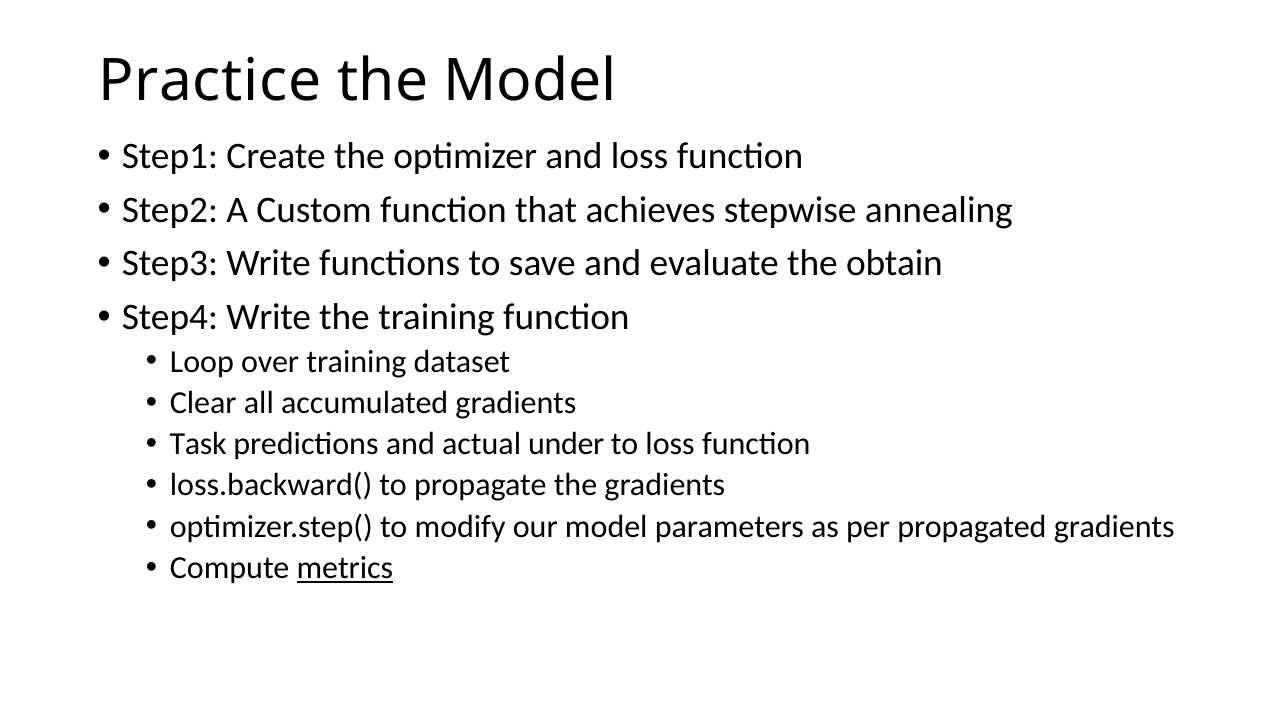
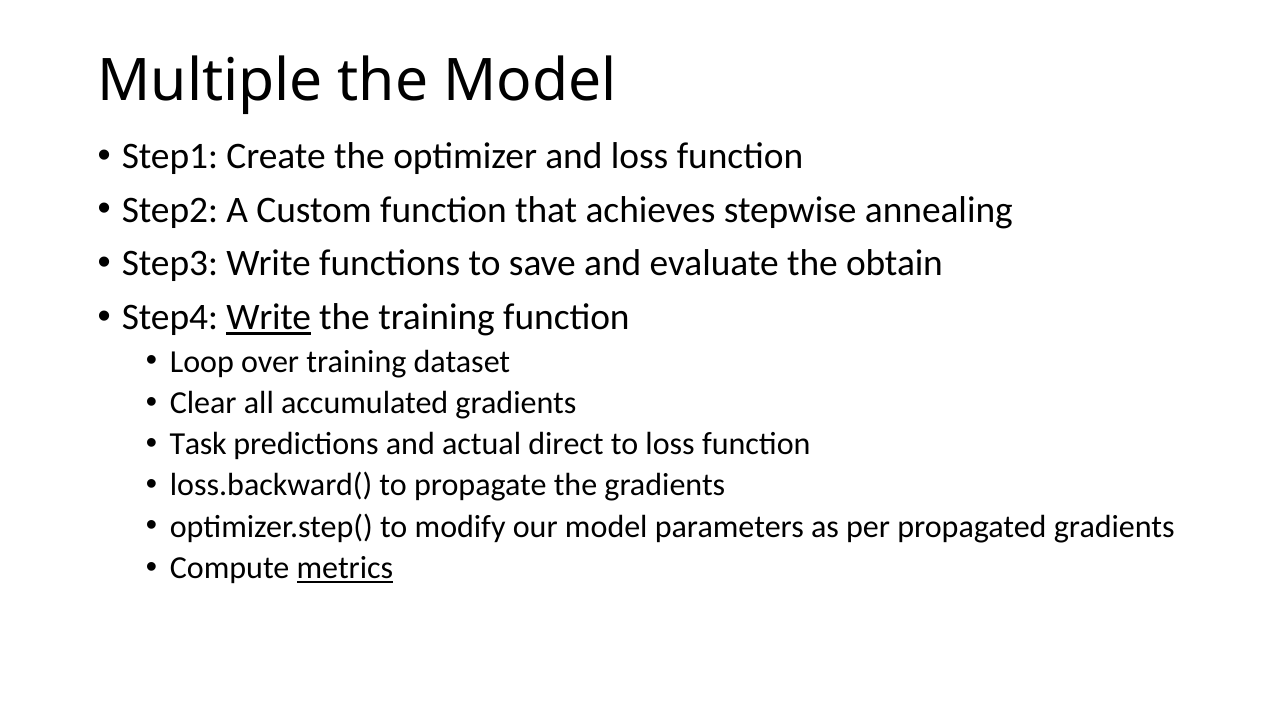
Practice: Practice -> Multiple (210, 81)
Write underline: none -> present (269, 317)
under: under -> direct (566, 444)
